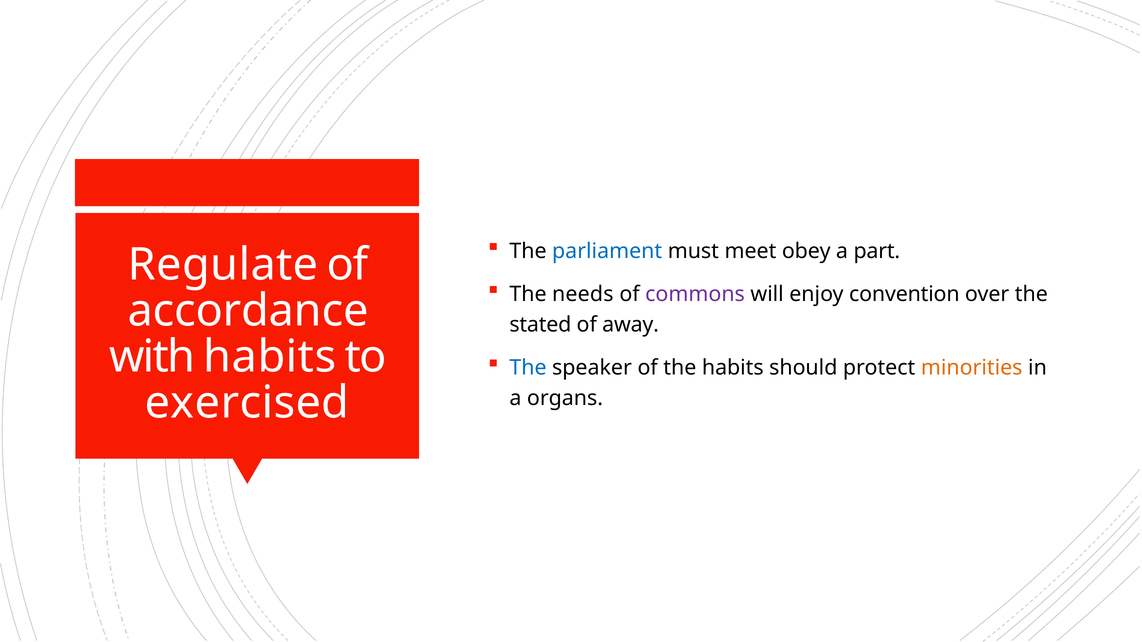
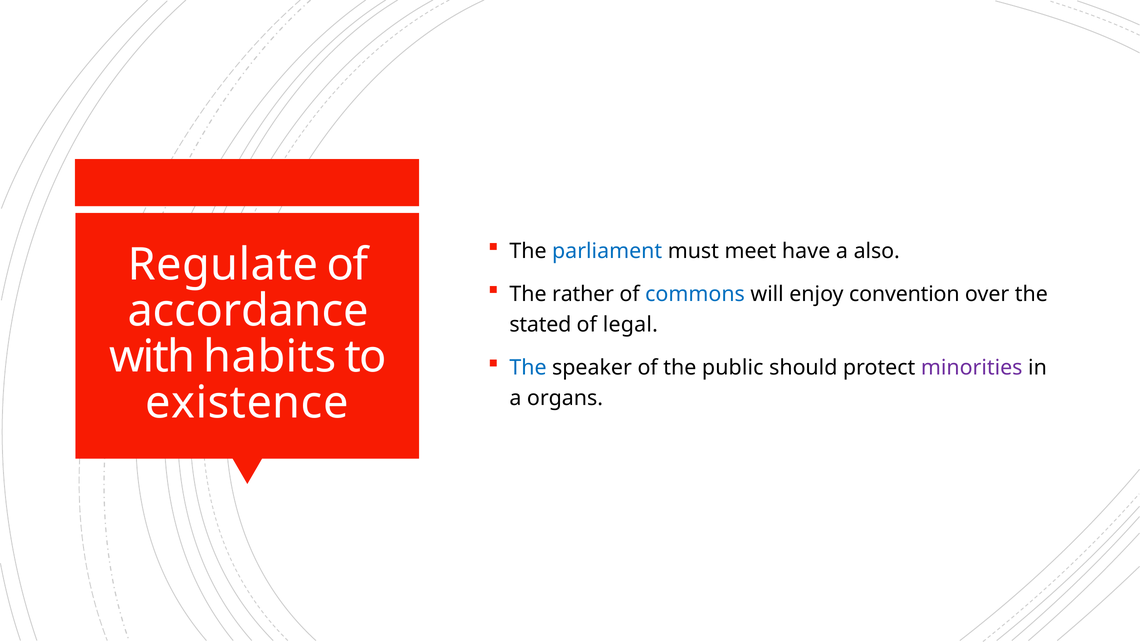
obey: obey -> have (806, 252)
part: part -> also (877, 252)
needs: needs -> rather (583, 294)
commons colour: purple -> blue (695, 294)
away: away -> legal (630, 325)
the habits: habits -> public (733, 368)
minorities colour: orange -> purple (972, 368)
exercised: exercised -> existence (247, 403)
